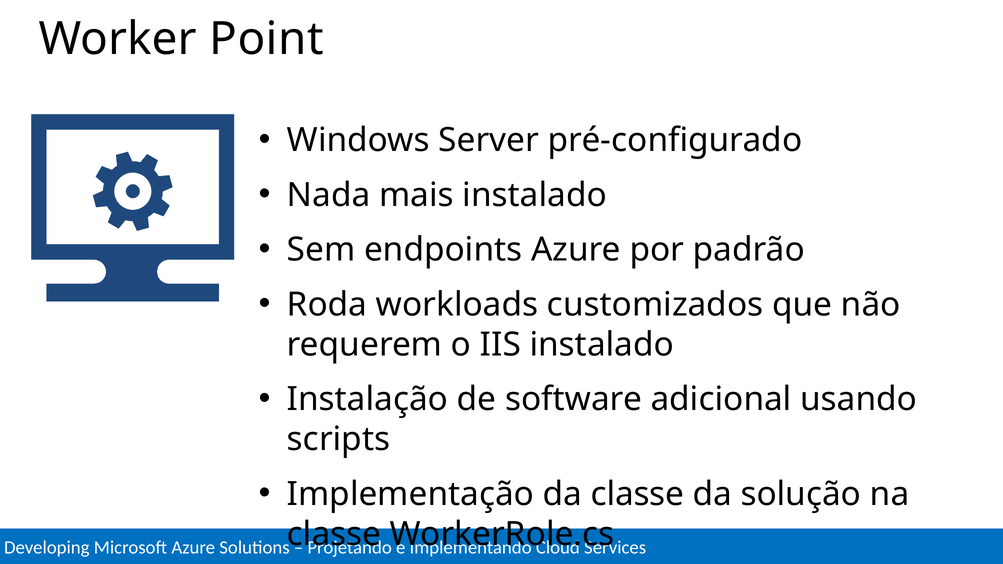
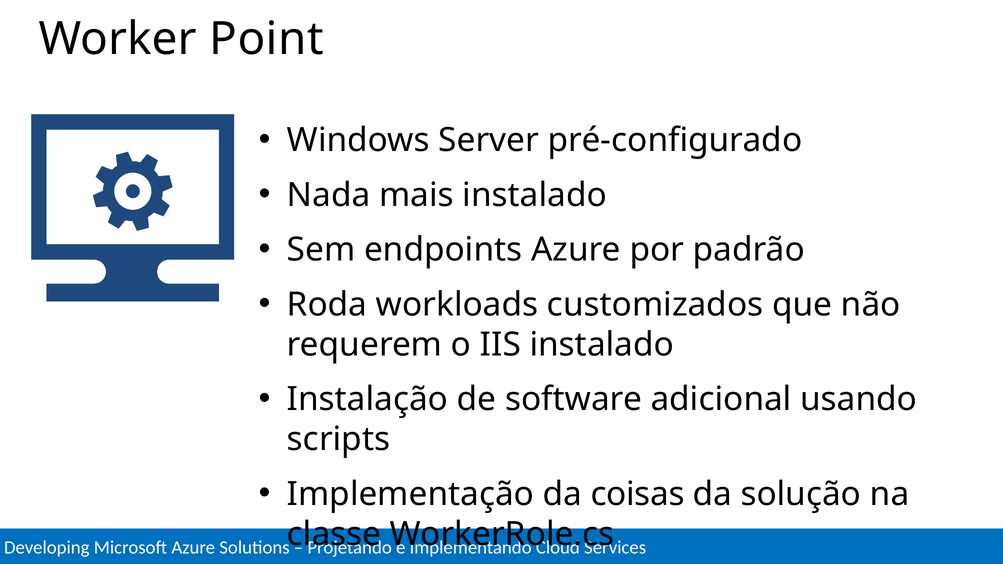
da classe: classe -> coisas (638, 494)
